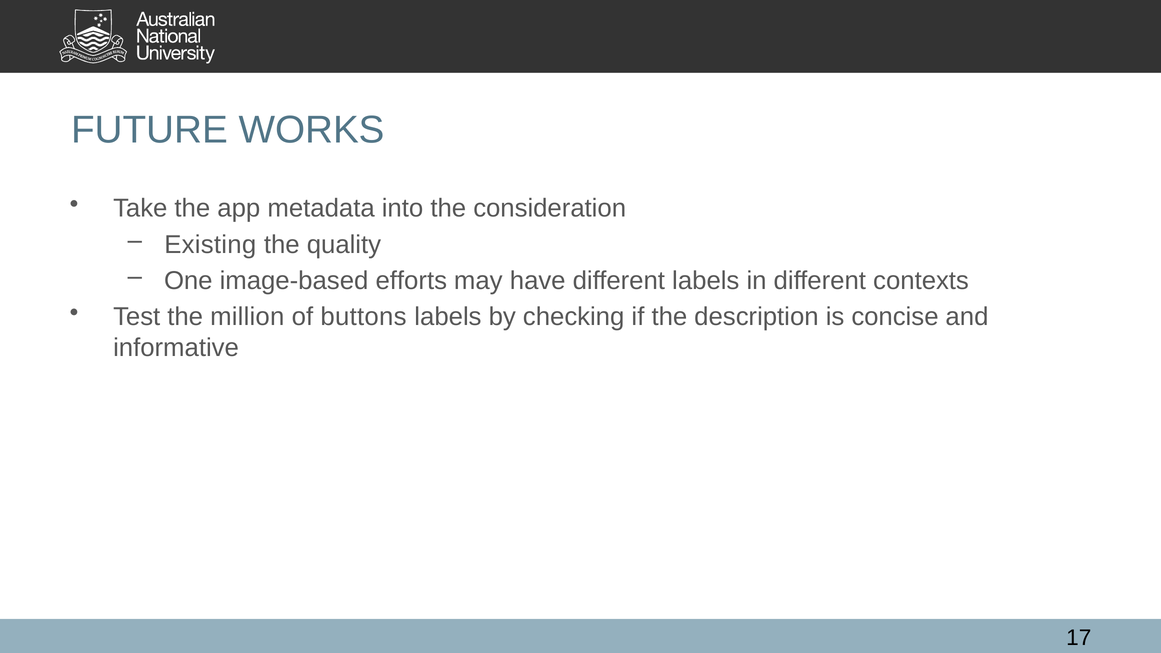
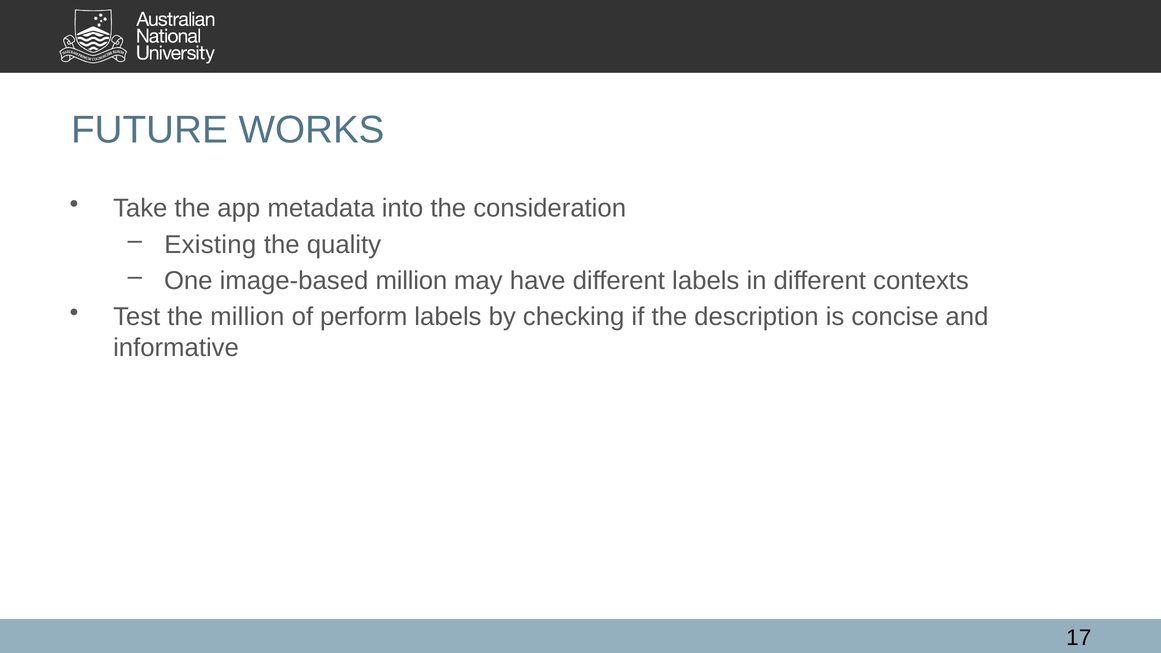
image-based efforts: efforts -> million (411, 281)
buttons: buttons -> perform (364, 317)
